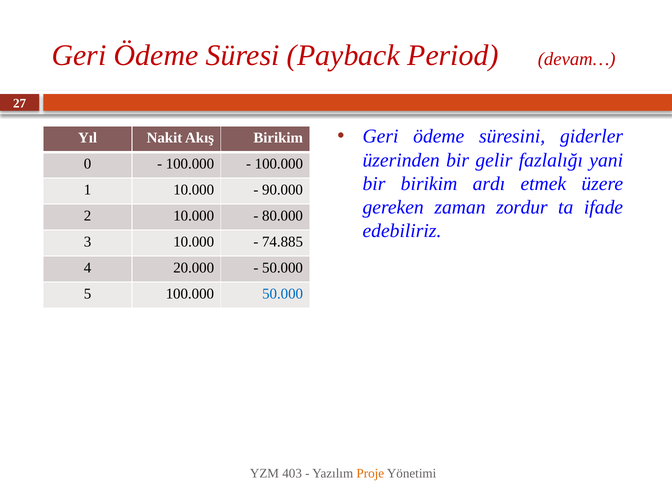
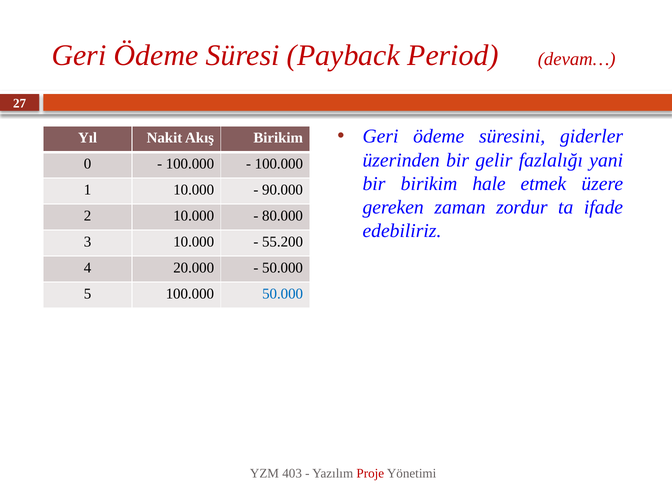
ardı: ardı -> hale (489, 184)
74.885: 74.885 -> 55.200 (283, 242)
Proje colour: orange -> red (370, 473)
